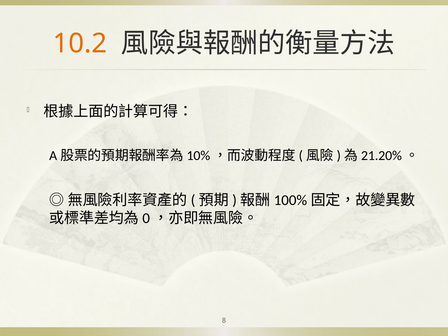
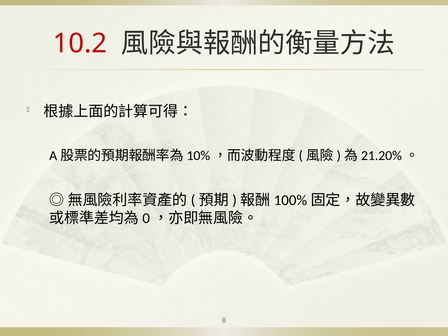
10.2 colour: orange -> red (80, 43)
